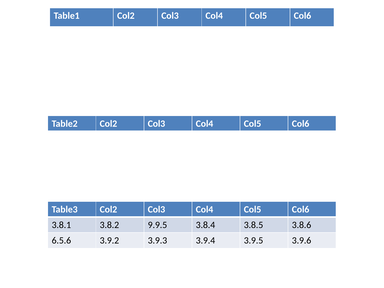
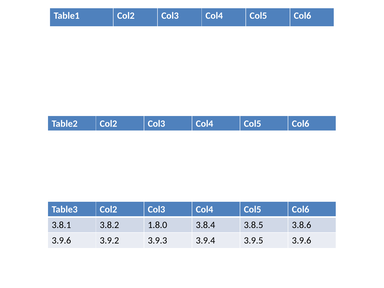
9.9.5: 9.9.5 -> 1.8.0 (157, 225)
6.5.6: 6.5.6 -> 3.9.6 (61, 240)
